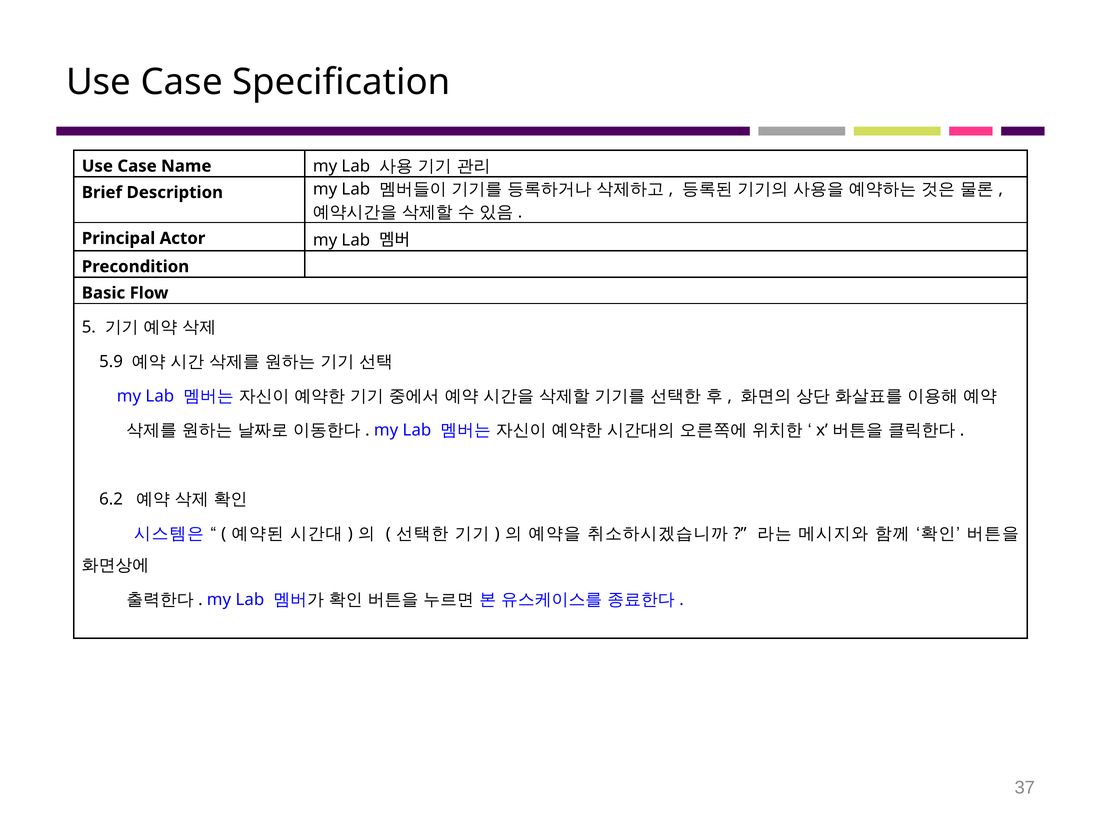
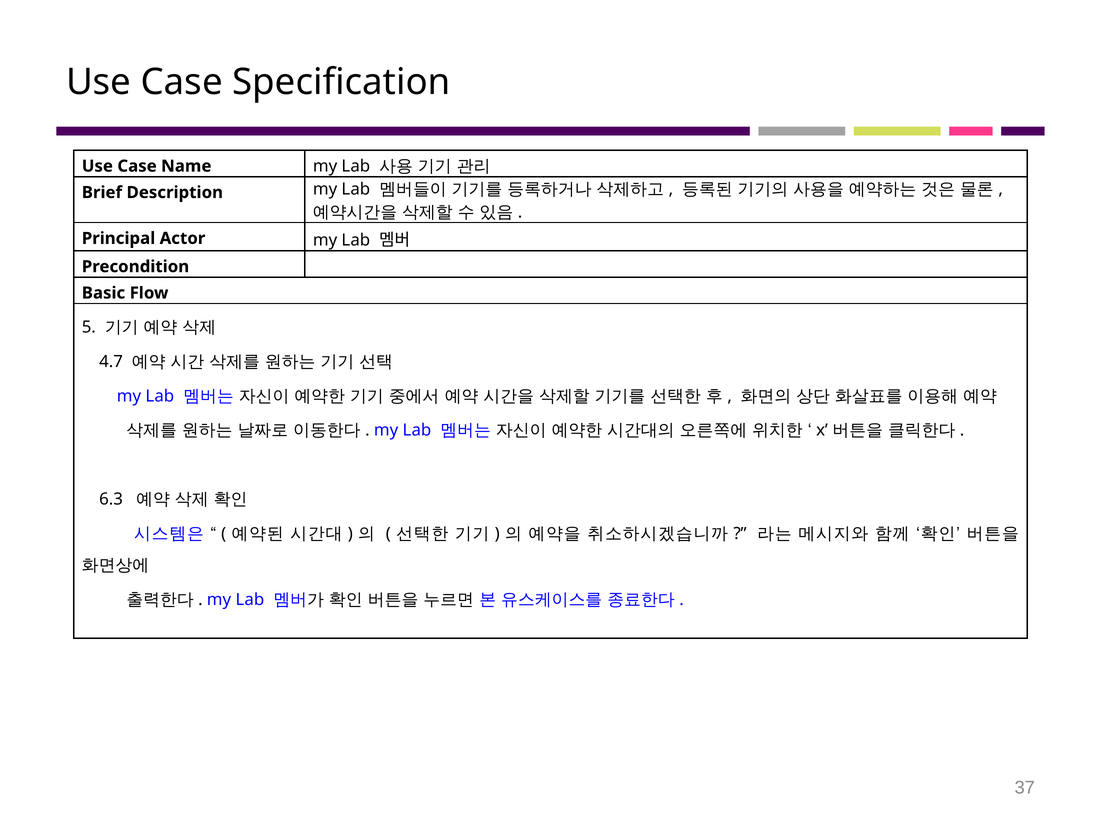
5.9: 5.9 -> 4.7 (111, 362)
6.2: 6.2 -> 6.3 (111, 500)
